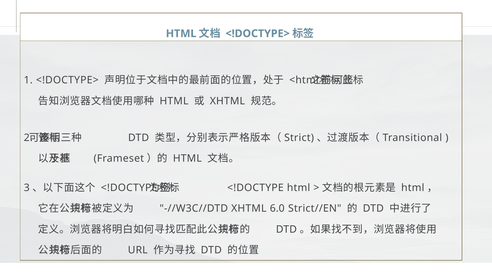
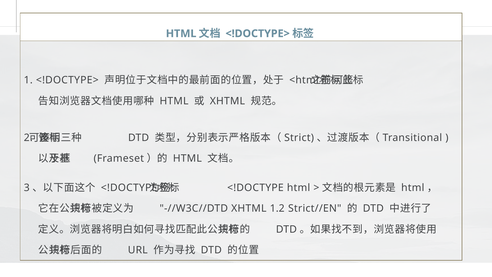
6.0: 6.0 -> 1.2 (277, 208)
